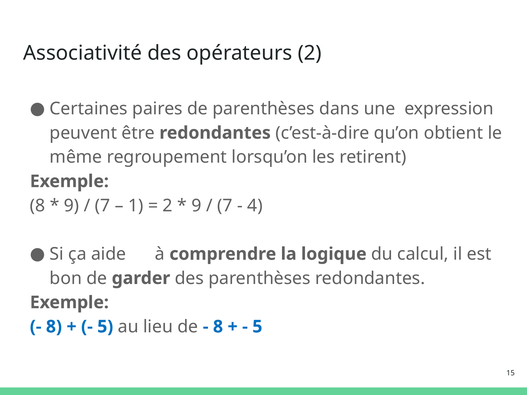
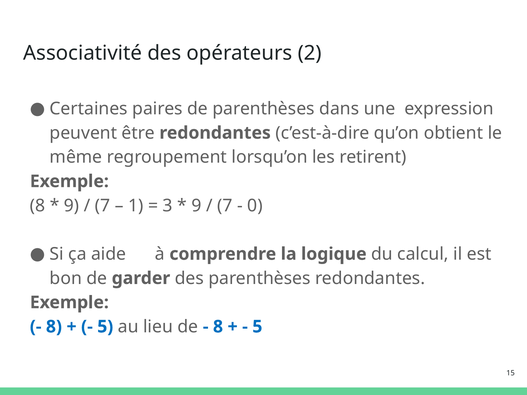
2: 2 -> 3 (168, 206)
4: 4 -> 0 (255, 206)
